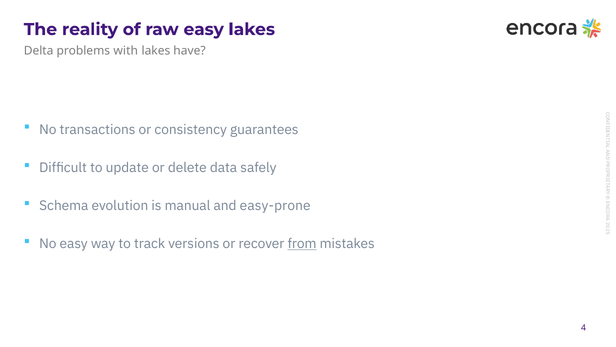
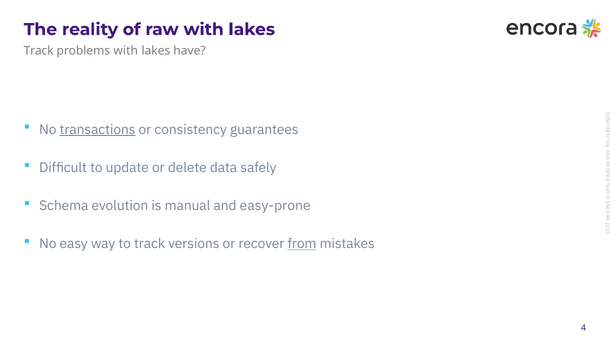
raw easy: easy -> with (204, 29)
Delta: Delta -> Track (39, 51)
transactions underline: none -> present (98, 130)
